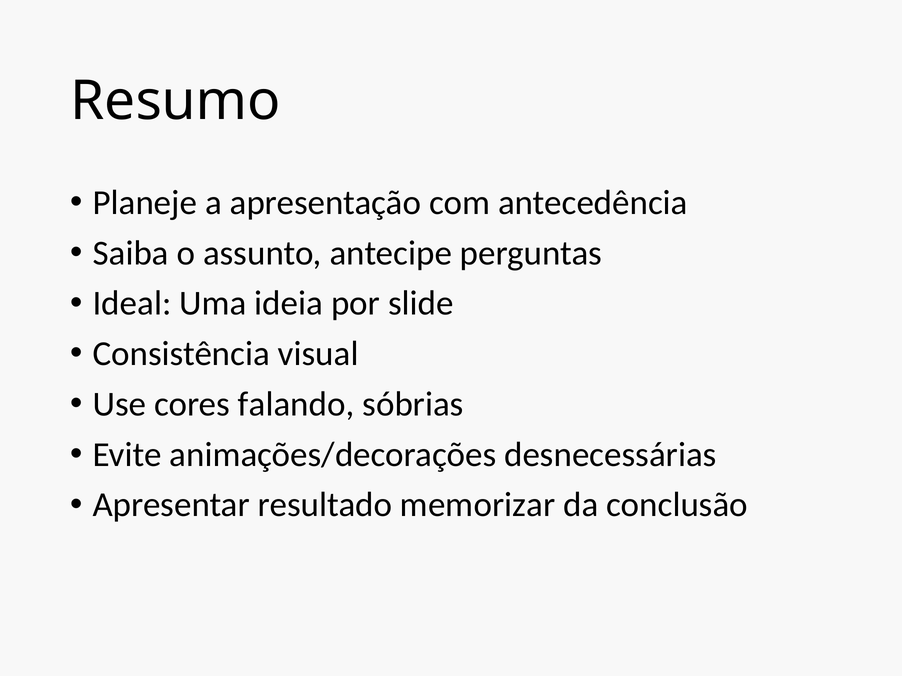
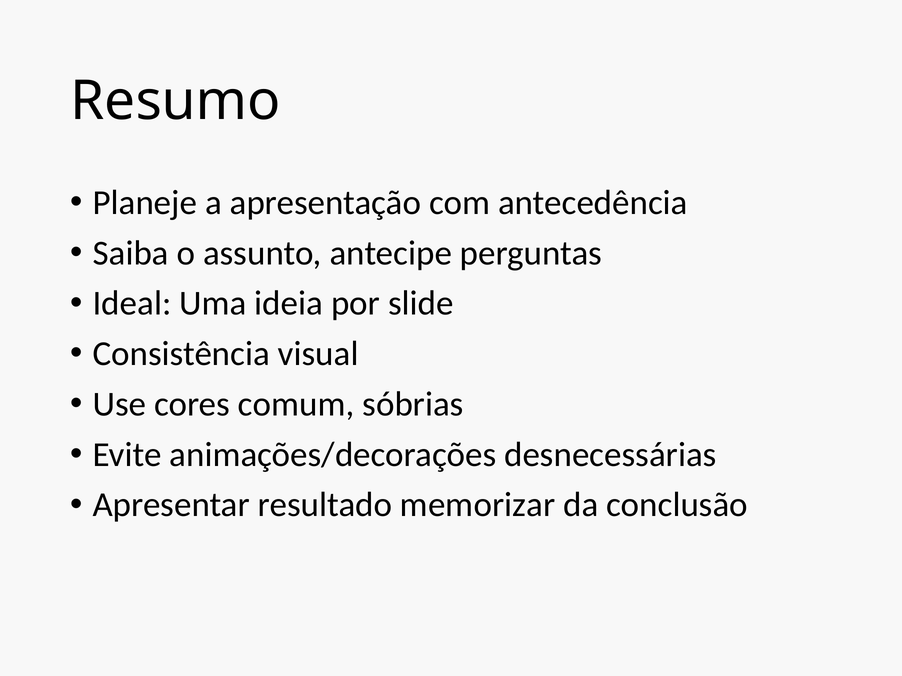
falando: falando -> comum (296, 404)
